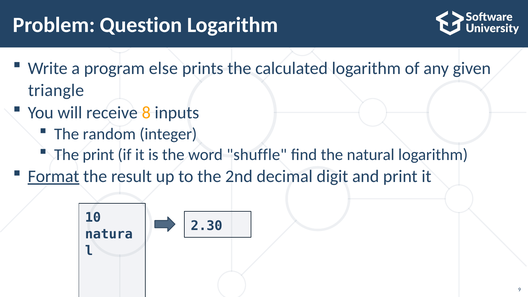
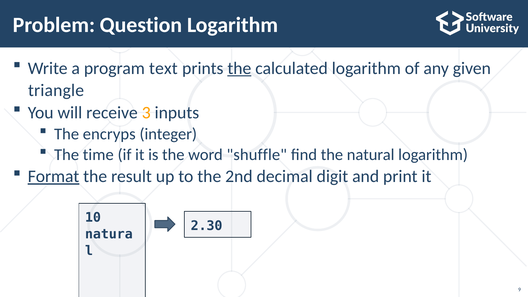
else: else -> text (163, 68)
the underline: none -> present (239, 68)
8: 8 -> 3 (146, 113)
random: random -> encryps (109, 134)
The print: print -> time (98, 155)
